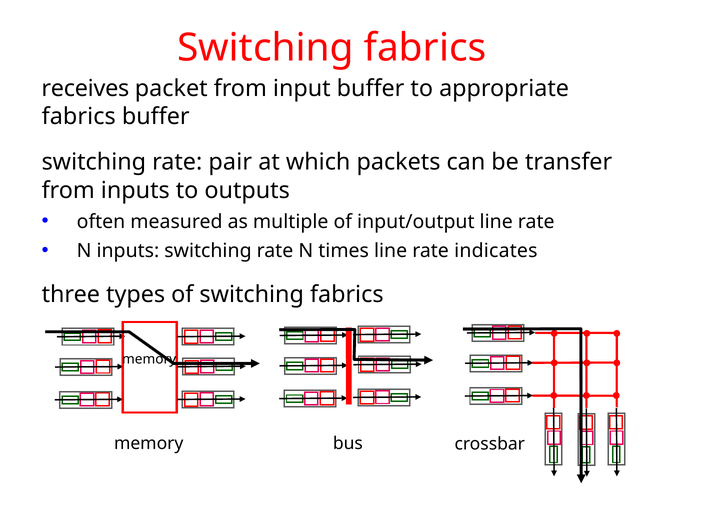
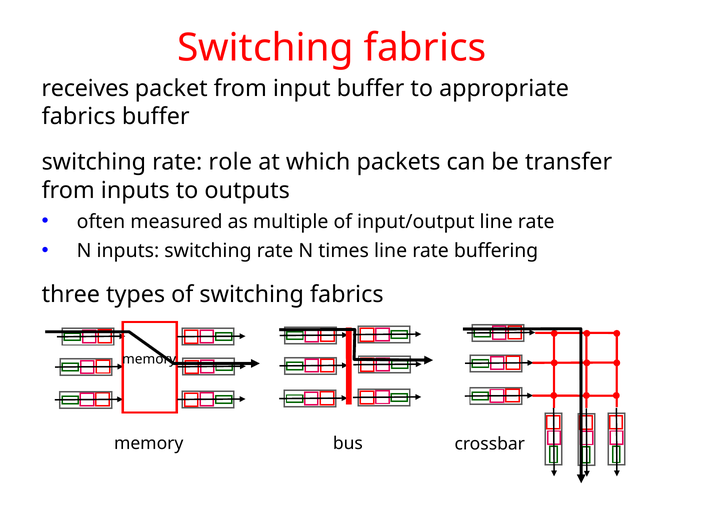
pair: pair -> role (230, 162)
indicates: indicates -> buffering (496, 251)
